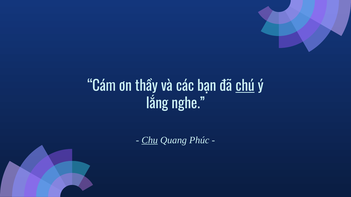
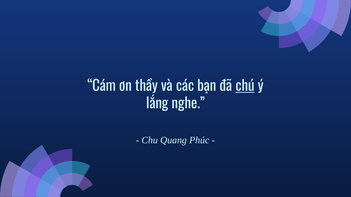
Chu underline: present -> none (150, 140)
